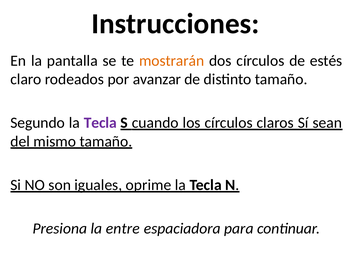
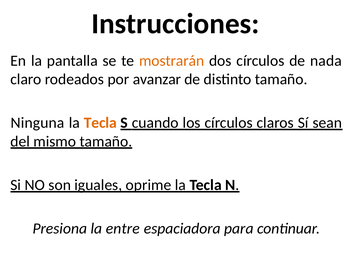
estés: estés -> nada (326, 61)
Segundo: Segundo -> Ninguna (38, 123)
Tecla colour: purple -> orange (100, 123)
